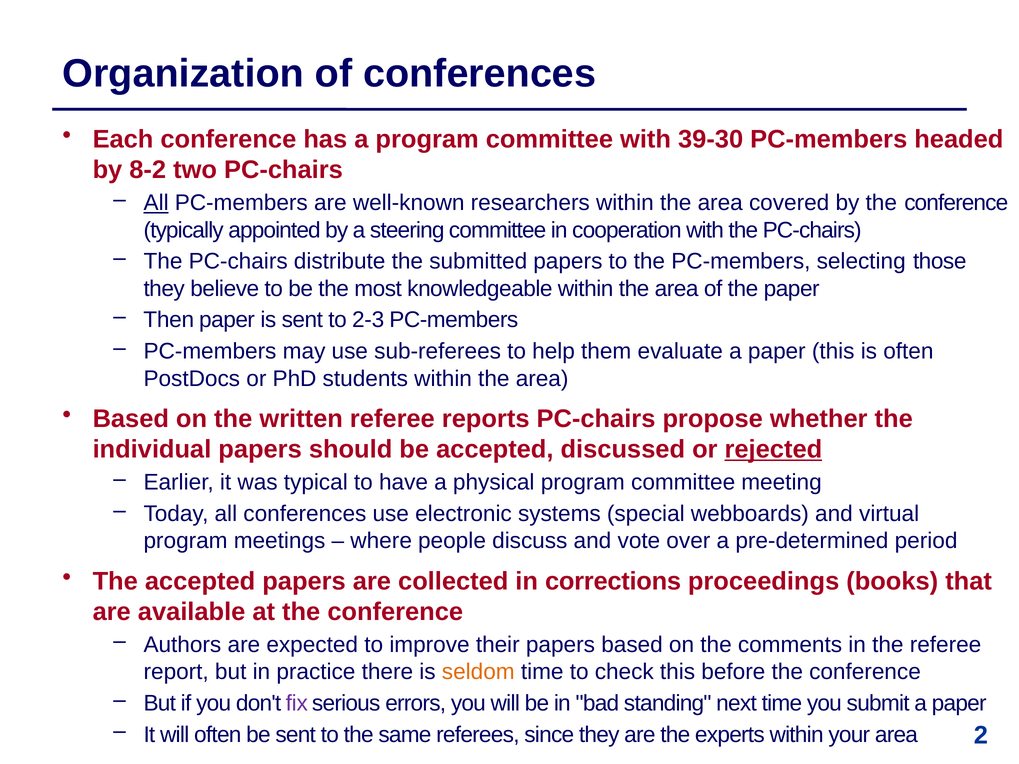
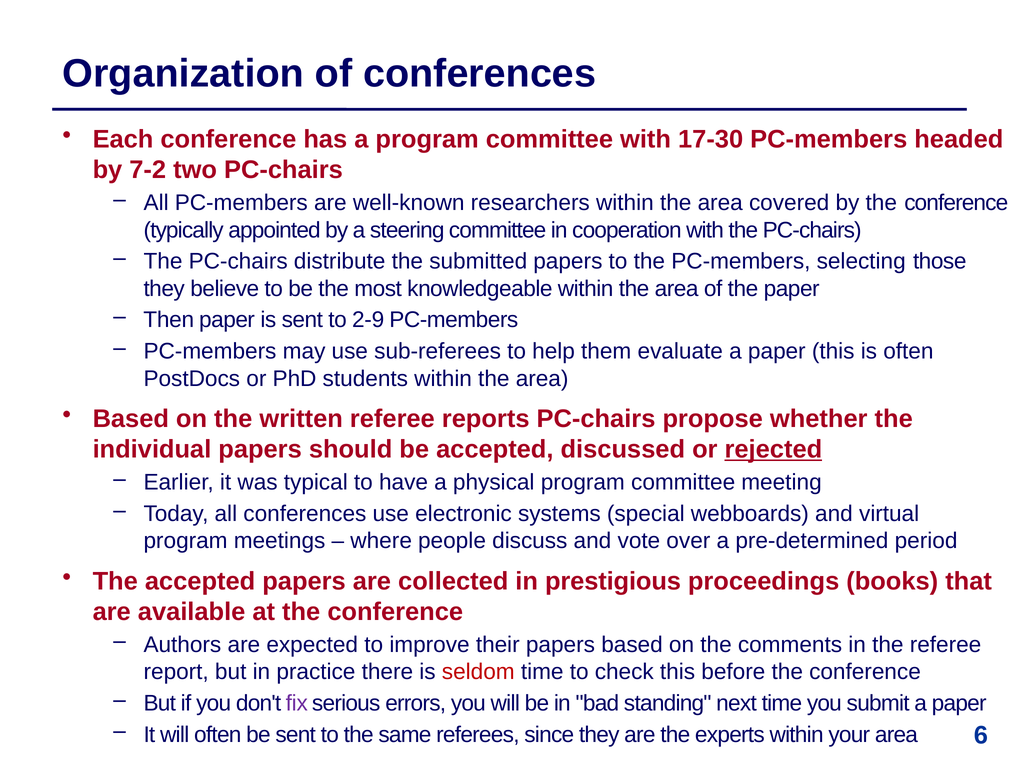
39-30: 39-30 -> 17-30 (711, 139)
8-2: 8-2 -> 7-2 (148, 170)
All underline: present -> none (156, 203)
2-3: 2-3 -> 2-9 (368, 320)
corrections: corrections -> prestigious (613, 581)
seldom colour: orange -> red (478, 672)
2: 2 -> 6 (981, 735)
